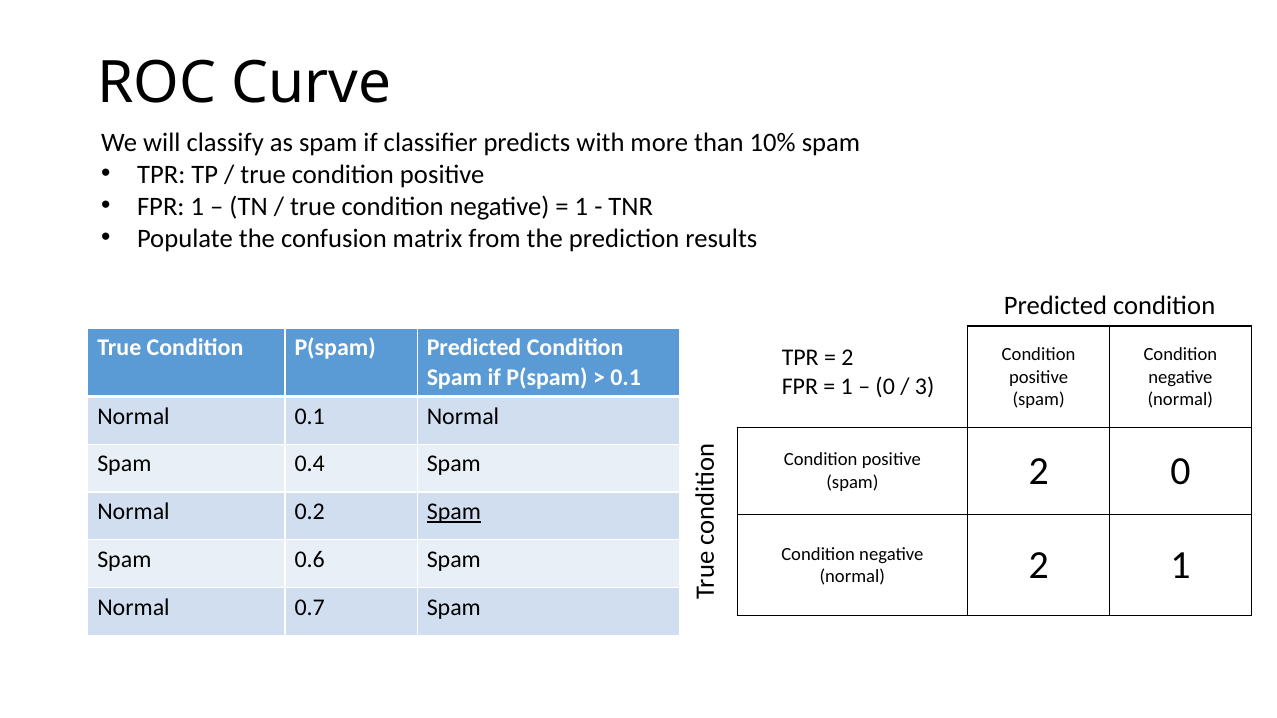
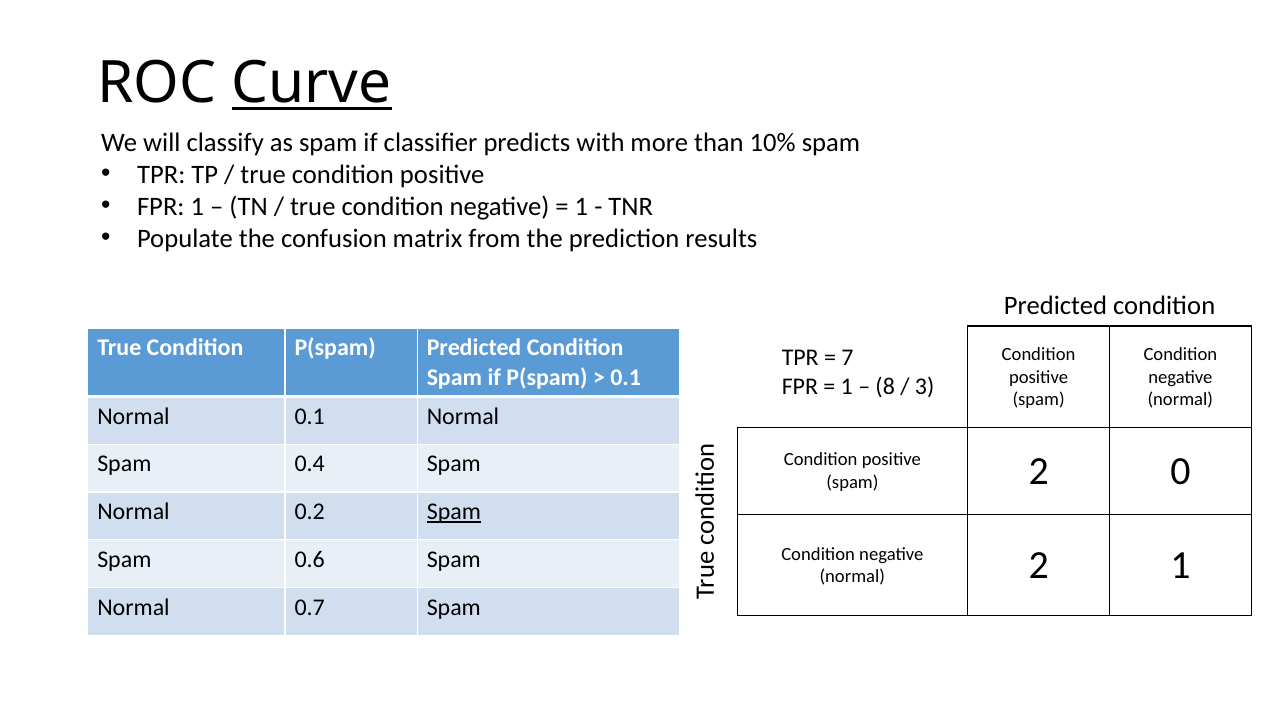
Curve underline: none -> present (312, 83)
2: 2 -> 7 (847, 358)
0: 0 -> 8 (885, 387)
